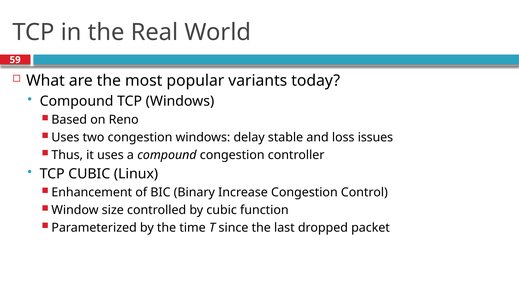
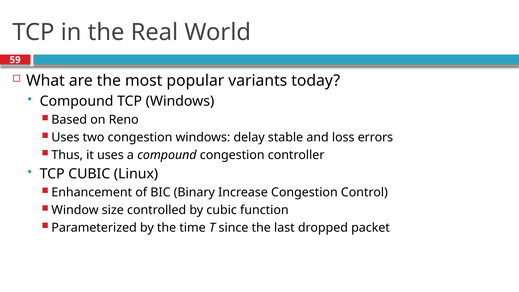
issues: issues -> errors (375, 137)
